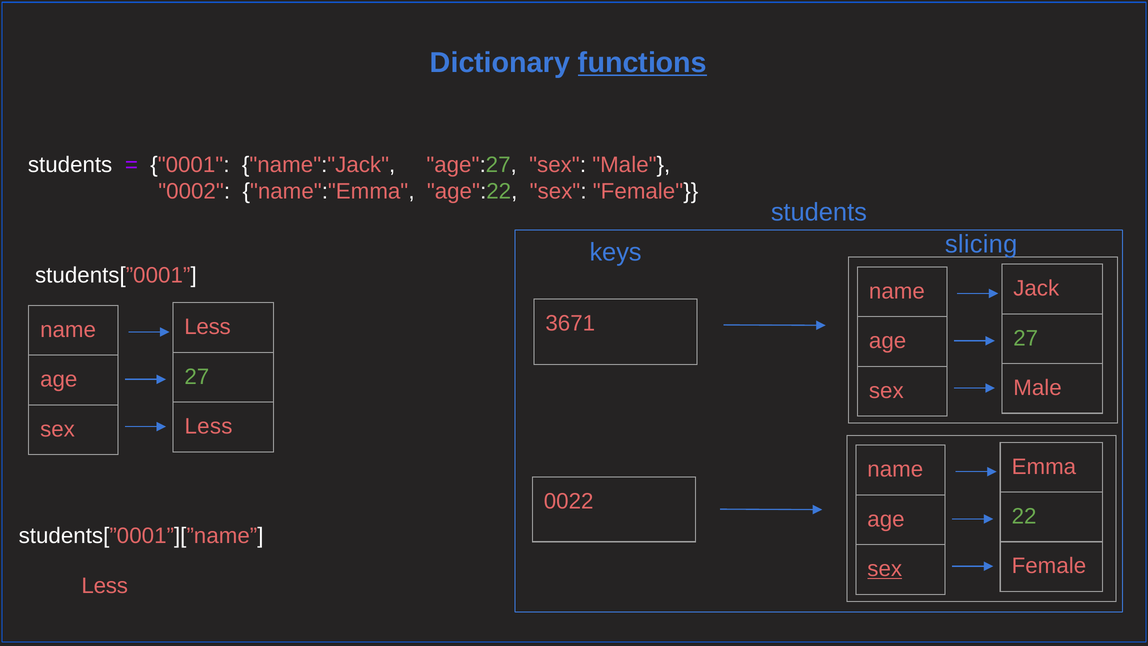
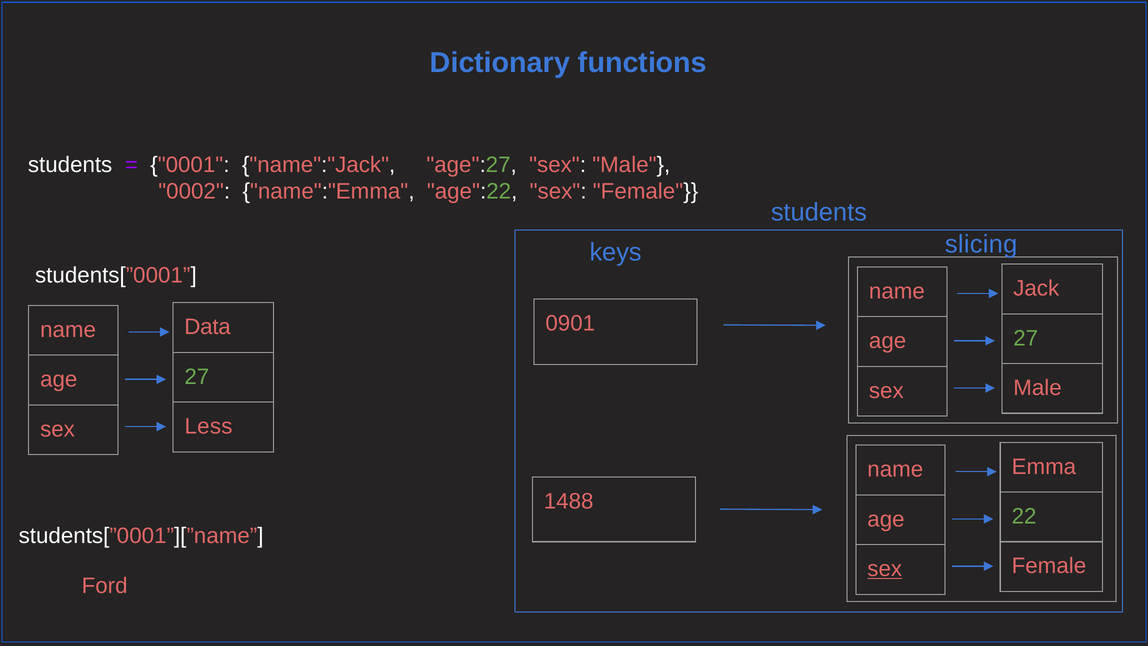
functions underline: present -> none (642, 63)
3671: 3671 -> 0901 (570, 323)
Less: Less -> Data (208, 327)
0022: 0022 -> 1488 (569, 501)
Less: Less -> Ford (105, 586)
